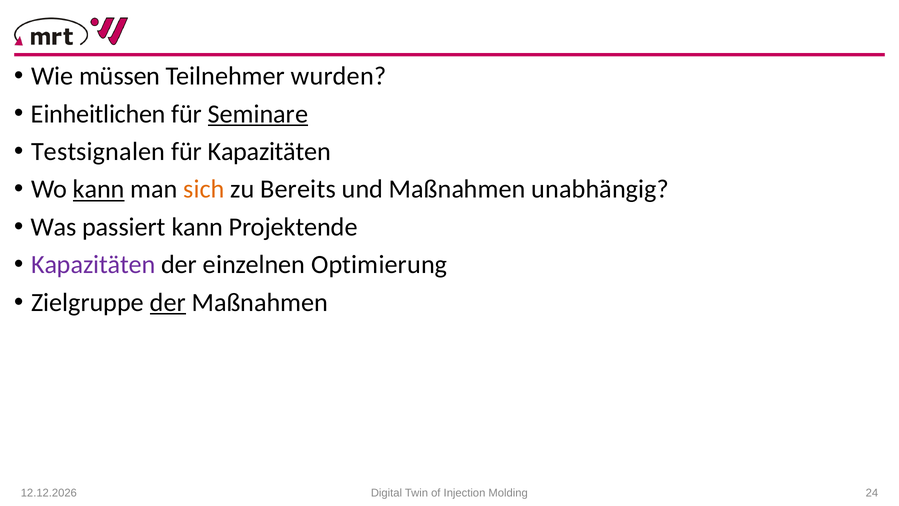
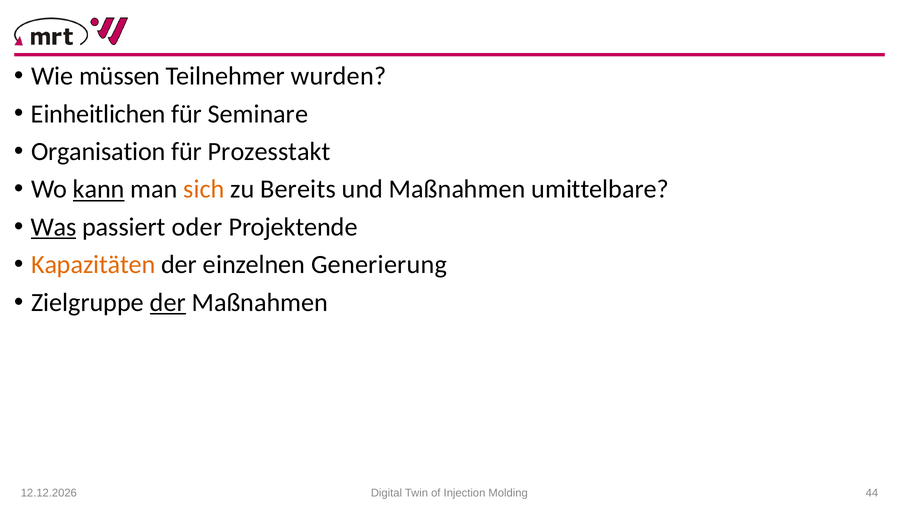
Seminare underline: present -> none (258, 114)
Testsignalen: Testsignalen -> Organisation (98, 151)
für Kapazitäten: Kapazitäten -> Prozesstakt (269, 151)
unabhängig: unabhängig -> umittelbare (600, 189)
Was underline: none -> present (54, 227)
passiert kann: kann -> oder (197, 227)
Kapazitäten colour: purple -> orange (93, 265)
Optimierung: Optimierung -> Generierung (379, 265)
24: 24 -> 44 (872, 493)
